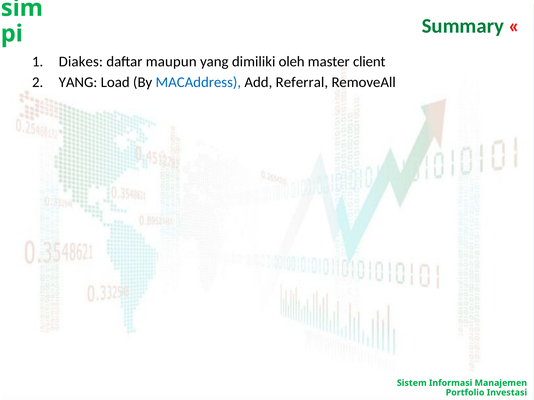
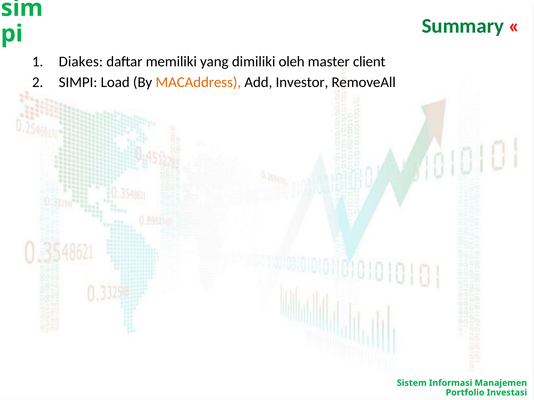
maupun: maupun -> memiliki (171, 62)
YANG: YANG -> SIMPI (78, 82)
MACAddress colour: blue -> orange (198, 82)
Referral: Referral -> Investor (302, 82)
